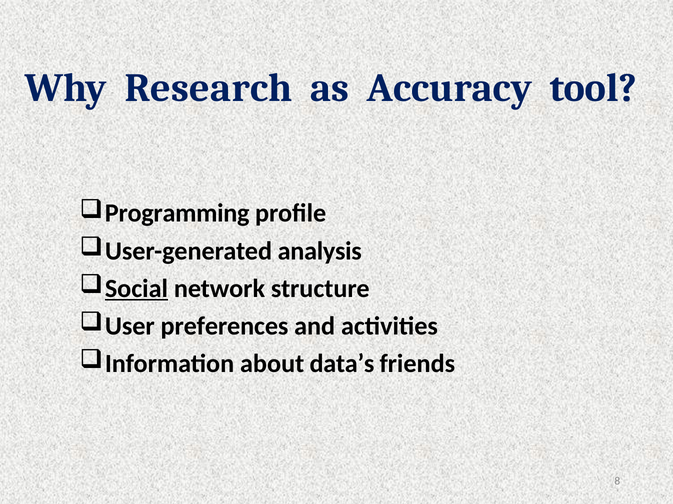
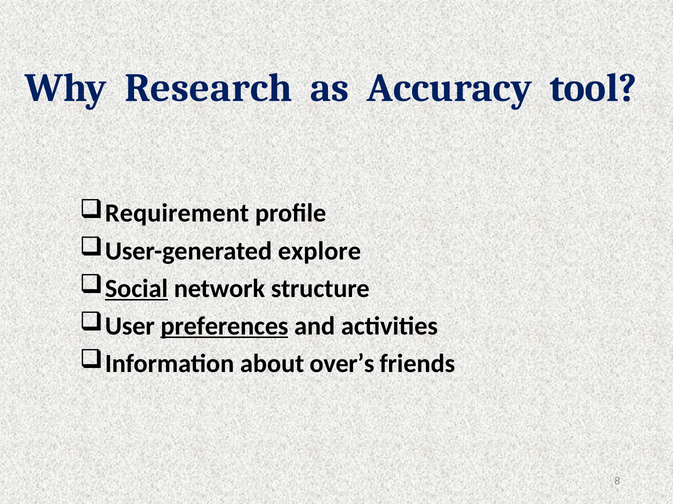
Programming: Programming -> Requirement (177, 214)
analysis: analysis -> explore (320, 251)
preferences underline: none -> present (224, 327)
data’s: data’s -> over’s (342, 364)
